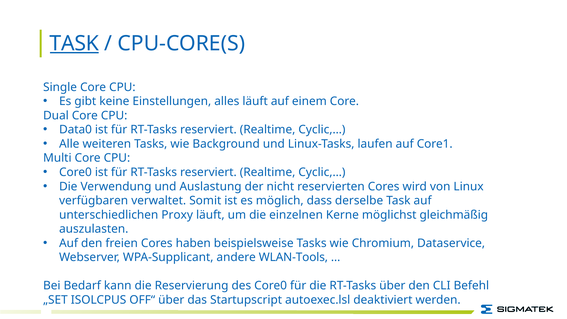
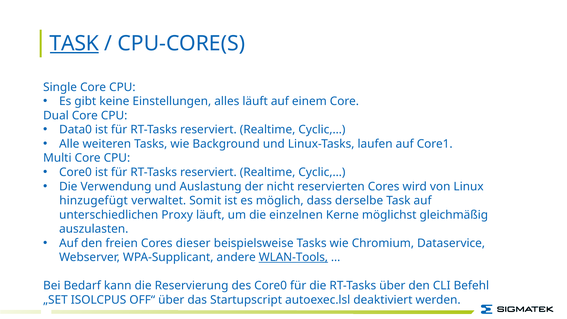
verfügbaren: verfügbaren -> hinzugefügt (94, 201)
haben: haben -> dieser (193, 243)
WLAN-Tools underline: none -> present (293, 257)
